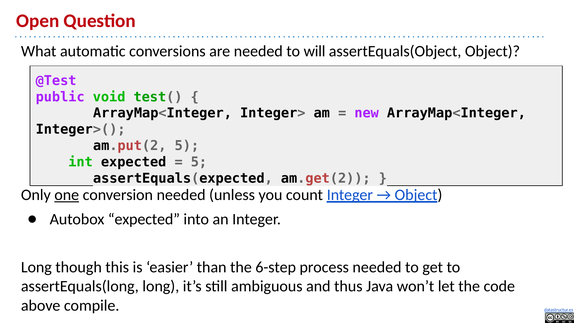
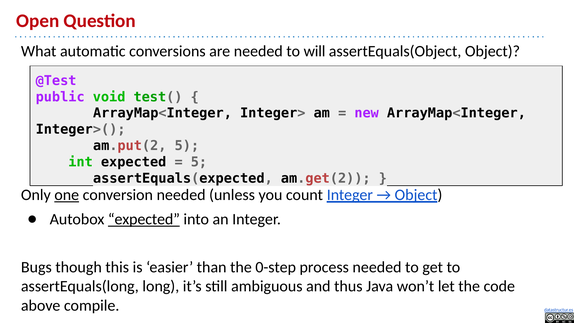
expected underline: none -> present (144, 219)
Long: Long -> Bugs (36, 267)
6-step: 6-step -> 0-step (276, 267)
